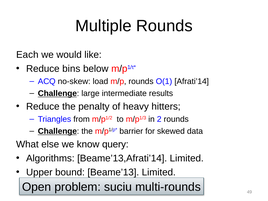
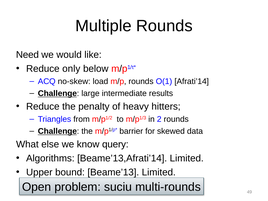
Each: Each -> Need (27, 55)
bins: bins -> only (71, 69)
